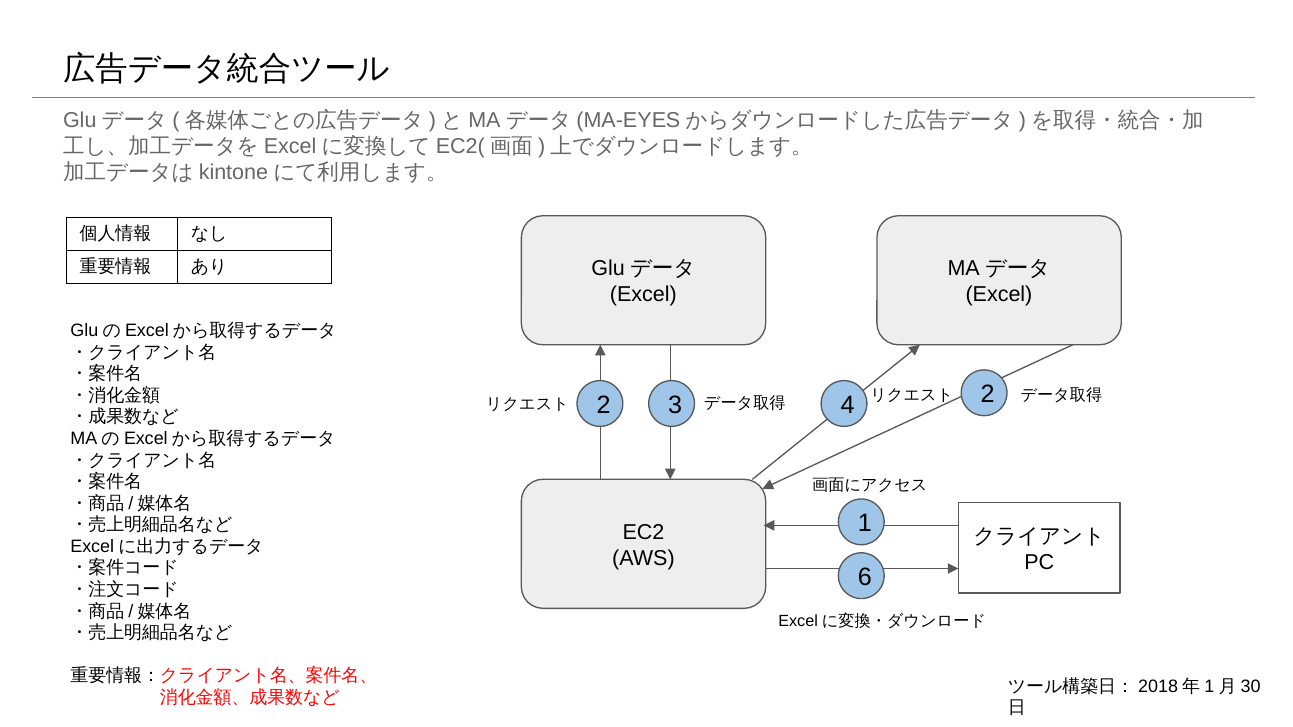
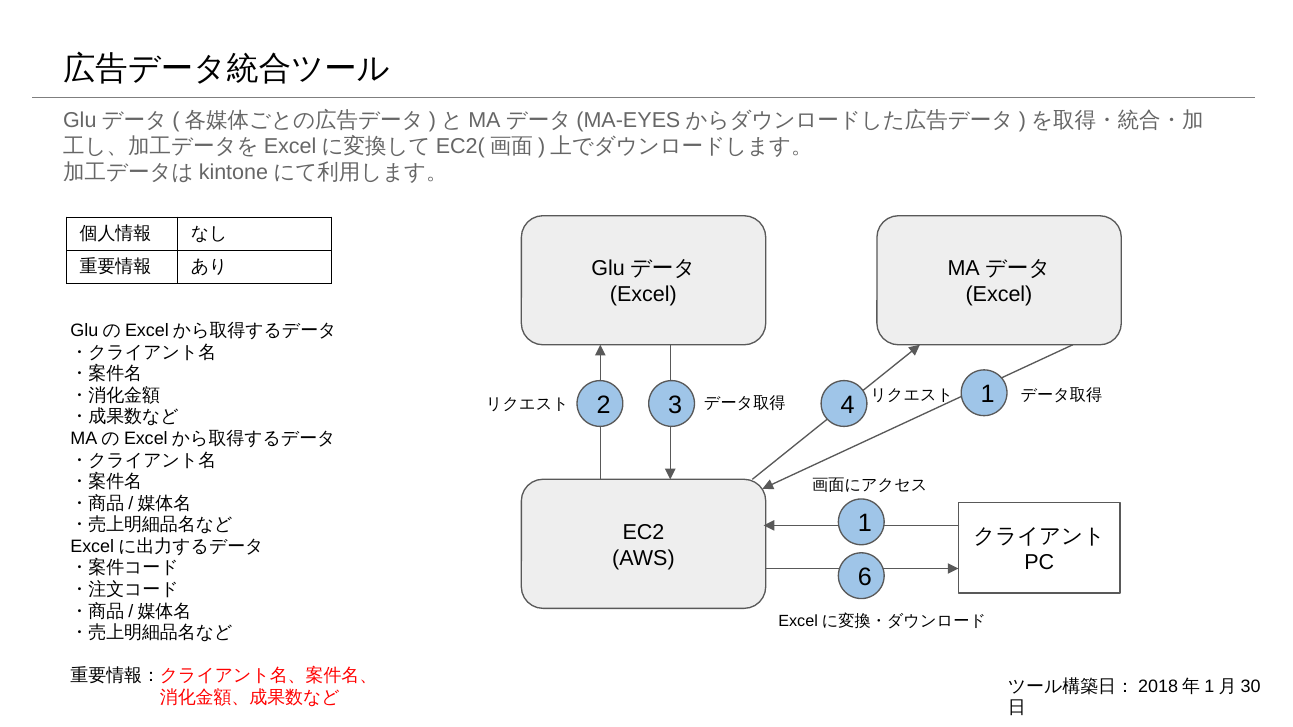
4 2: 2 -> 1 (988, 395)
